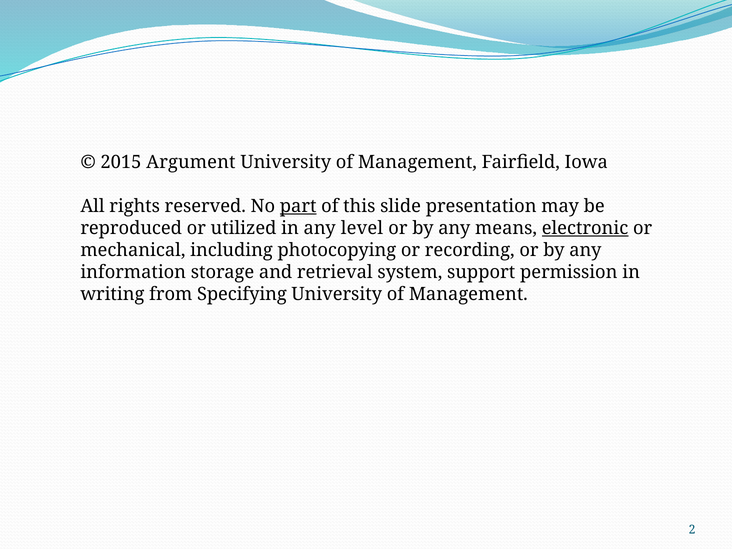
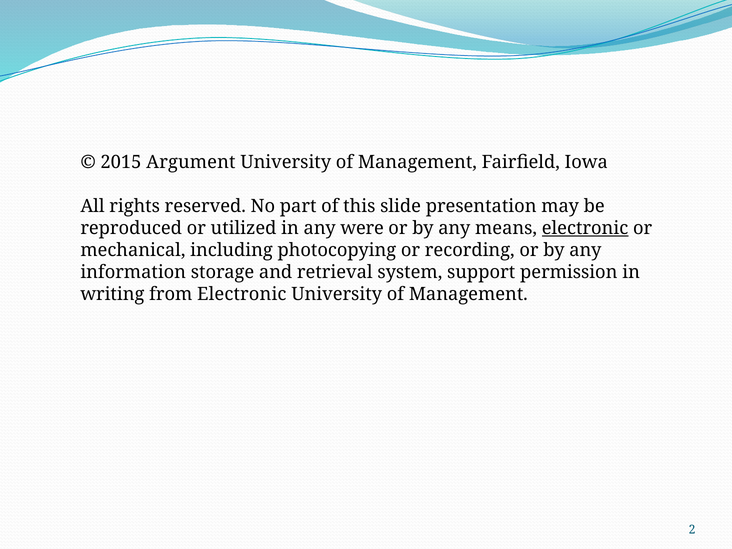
part underline: present -> none (298, 206)
level: level -> were (362, 228)
from Specifying: Specifying -> Electronic (242, 294)
